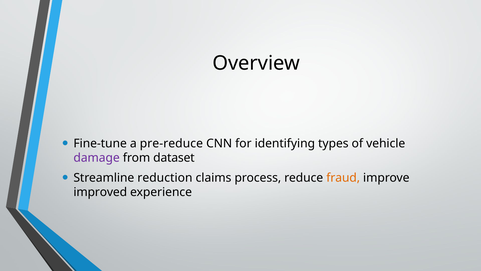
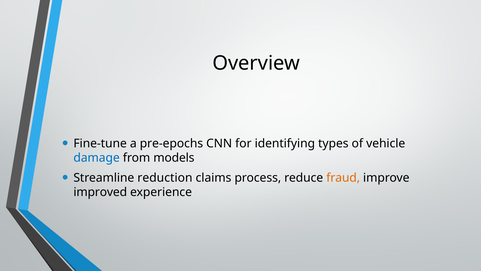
pre-reduce: pre-reduce -> pre-epochs (171, 143)
damage colour: purple -> blue (97, 158)
dataset: dataset -> models (174, 158)
